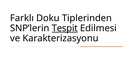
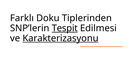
Karakterizasyonu underline: none -> present (60, 38)
